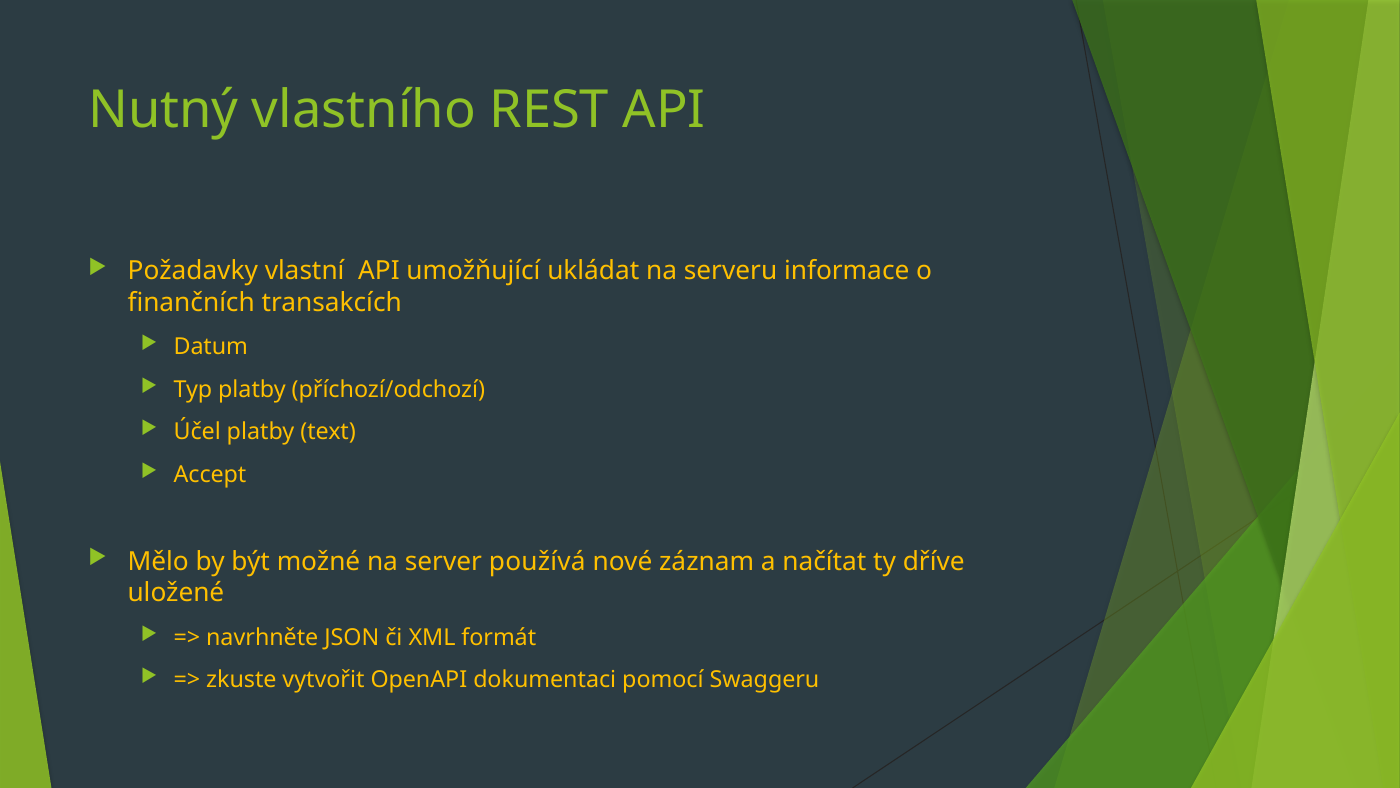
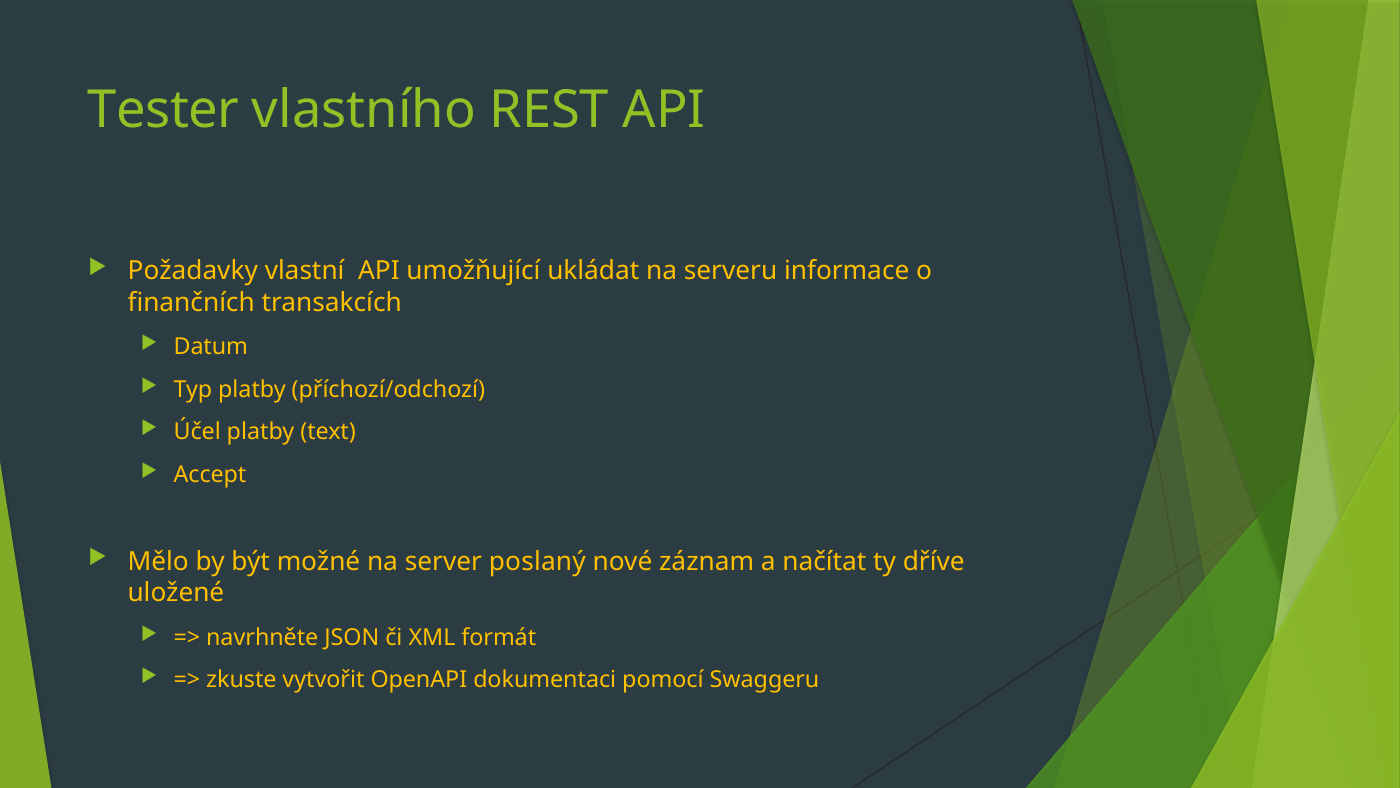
Nutný: Nutný -> Tester (164, 110)
používá: používá -> poslaný (537, 561)
